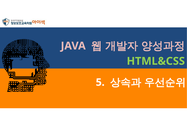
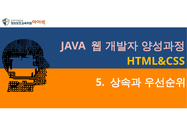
HTML&CSS colour: light green -> yellow (156, 61)
